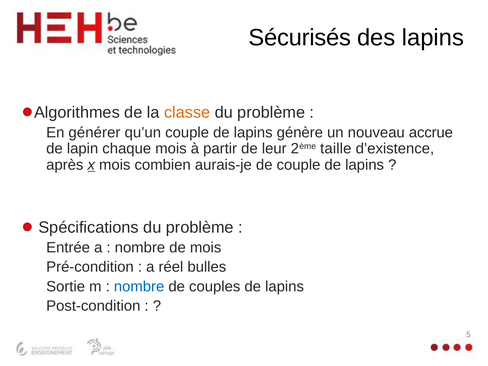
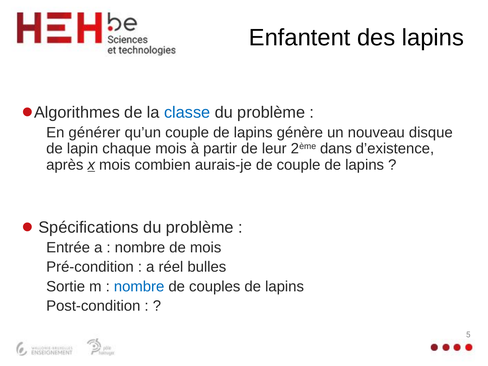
Sécurisés: Sécurisés -> Enfantent (300, 38)
classe colour: orange -> blue (187, 112)
accrue: accrue -> disque (431, 133)
taille: taille -> dans (336, 149)
